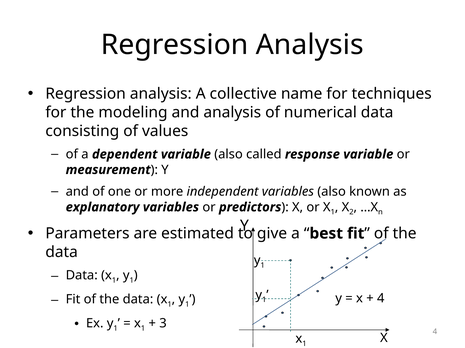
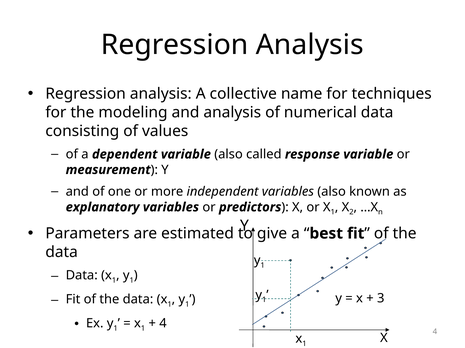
4: 4 -> 3 (381, 299)
3: 3 -> 4 (163, 324)
